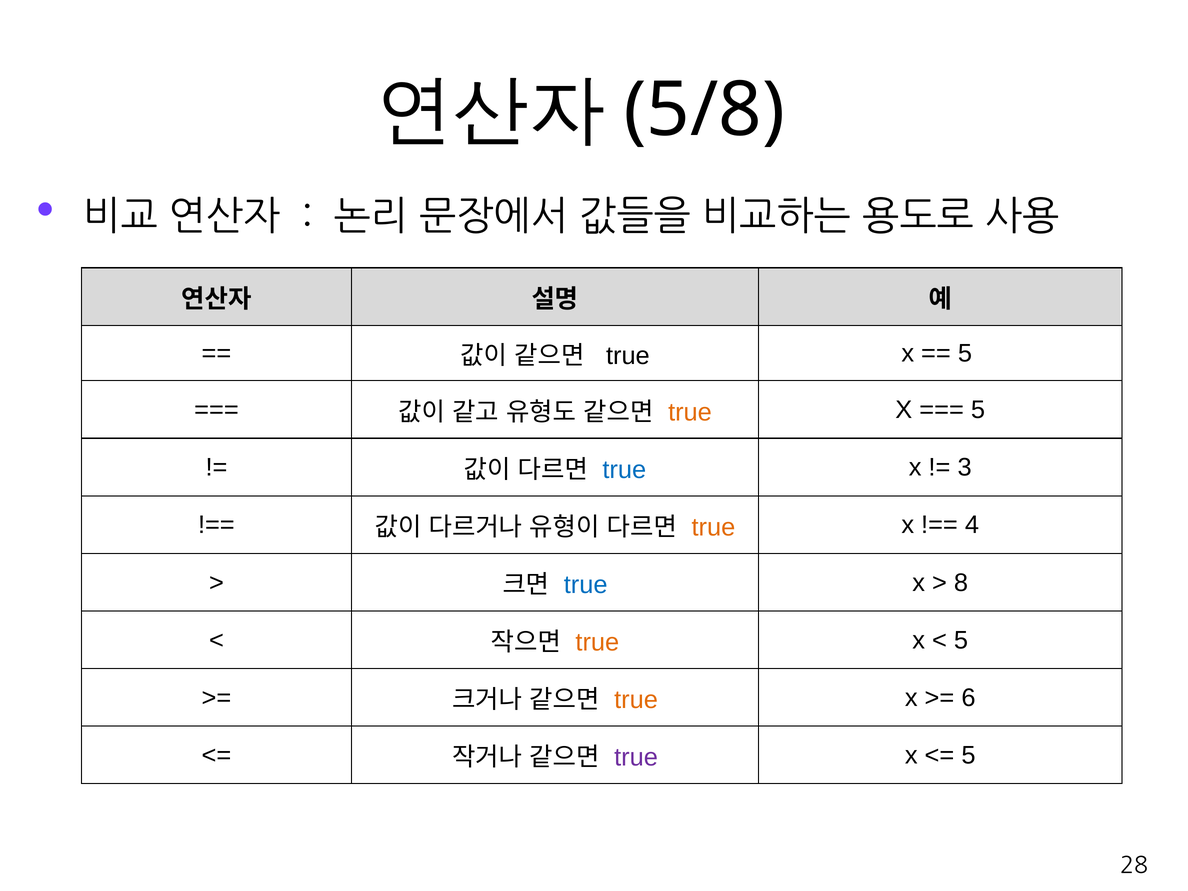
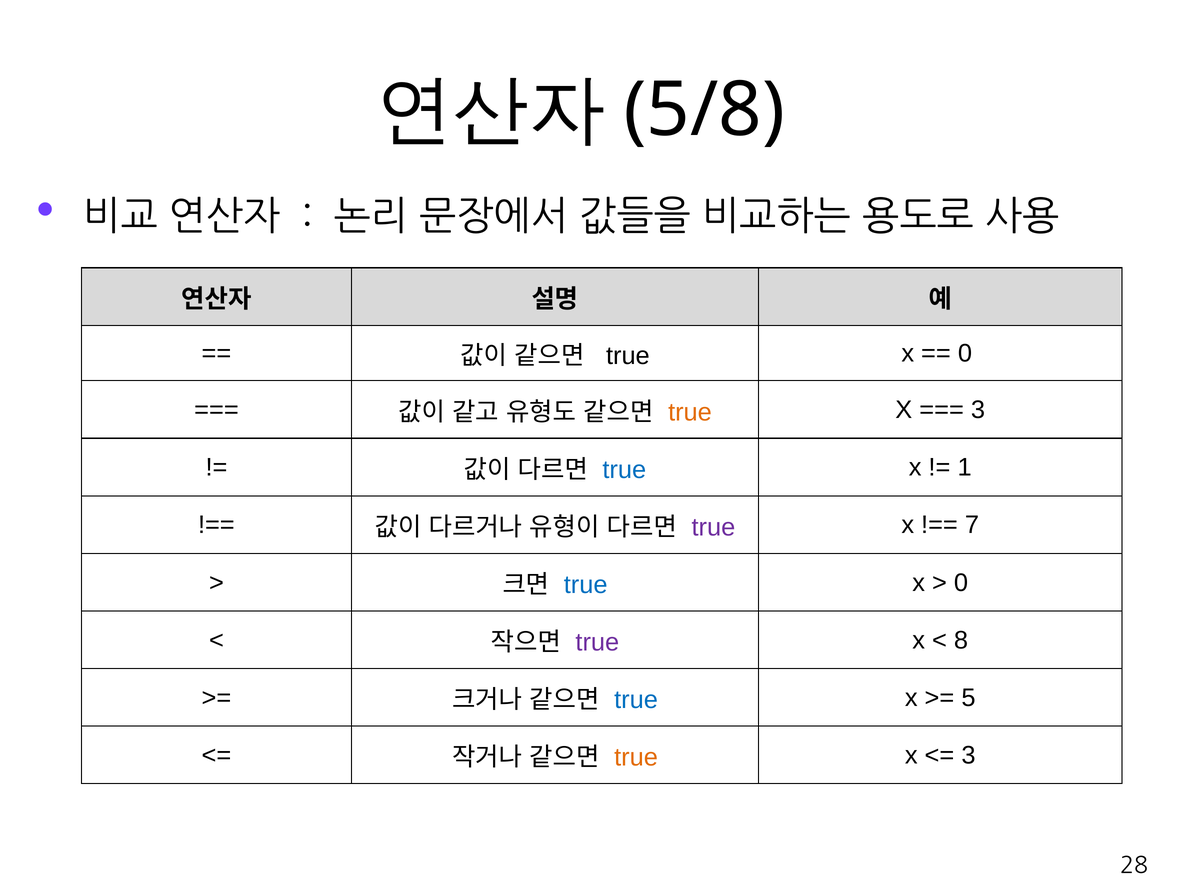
5: 5 -> 0 (965, 354)
5: 5 -> 3 (978, 410)
3: 3 -> 1 (965, 468)
true colour: orange -> purple (713, 527)
4: 4 -> 7 (972, 525)
8: 8 -> 0 (961, 583)
true colour: orange -> purple (597, 643)
5: 5 -> 8 (961, 640)
true colour: orange -> blue (636, 700)
6: 6 -> 5 (968, 698)
true colour: purple -> orange (636, 758)
5: 5 -> 3 (968, 755)
